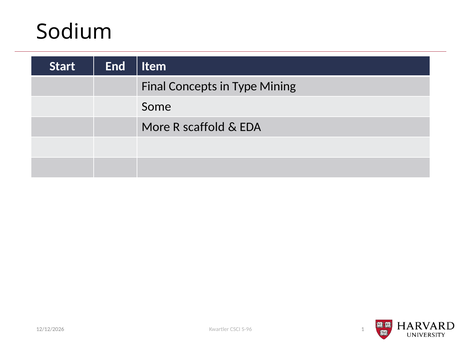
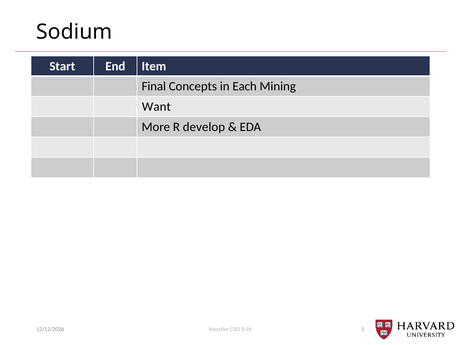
Type: Type -> Each (245, 87)
Some: Some -> Want (156, 107)
scaffold: scaffold -> develop (204, 127)
